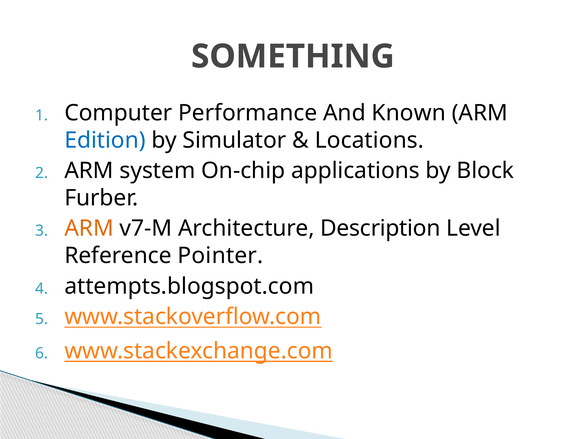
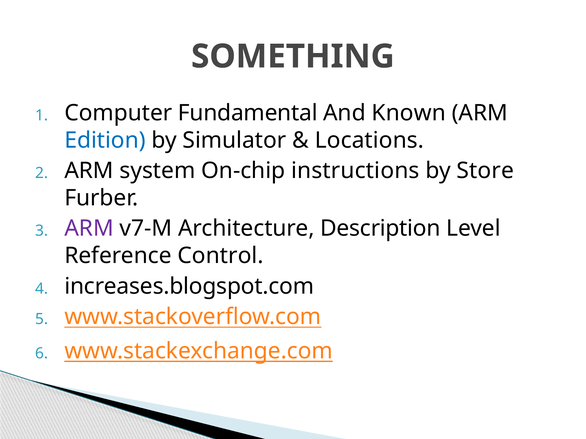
Performance: Performance -> Fundamental (248, 113)
applications: applications -> instructions (355, 171)
Block: Block -> Store (485, 171)
ARM colour: orange -> purple (89, 229)
Pointer: Pointer -> Control (221, 256)
attempts.blogspot.com: attempts.blogspot.com -> increases.blogspot.com (189, 287)
